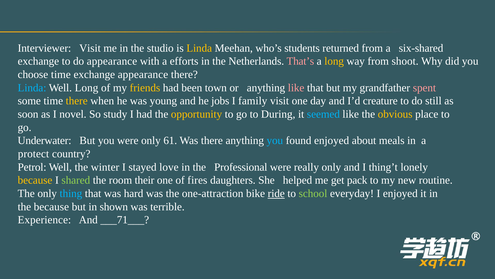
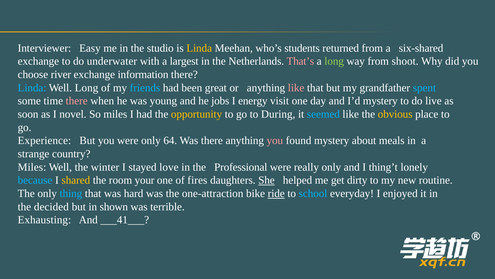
Interviewer Visit: Visit -> Easy (90, 48)
do appearance: appearance -> underwater (112, 61)
efforts: efforts -> largest (184, 61)
long colour: yellow -> light green (334, 61)
choose time: time -> river (61, 74)
exchange appearance: appearance -> information (143, 74)
friends colour: yellow -> light blue (145, 88)
town: town -> great (216, 88)
spent colour: pink -> light blue (424, 88)
there colour: yellow -> pink (77, 101)
family: family -> energy (253, 101)
I’d creature: creature -> mystery (380, 101)
still: still -> live (433, 101)
So study: study -> miles (115, 114)
Underwater: Underwater -> Experience (44, 140)
61: 61 -> 64 (170, 140)
you colour: light blue -> pink (275, 140)
found enjoyed: enjoyed -> mystery (332, 140)
protect: protect -> strange (34, 154)
Petrol: Petrol -> Miles (32, 167)
because colour: yellow -> light blue (35, 180)
shared colour: light green -> yellow (76, 180)
their: their -> your (145, 180)
She underline: none -> present (266, 180)
pack: pack -> dirty (357, 180)
school colour: light green -> light blue (313, 193)
the because: because -> decided (51, 206)
Experience: Experience -> Exhausting (44, 220)
___71___: ___71___ -> ___41___ (125, 220)
